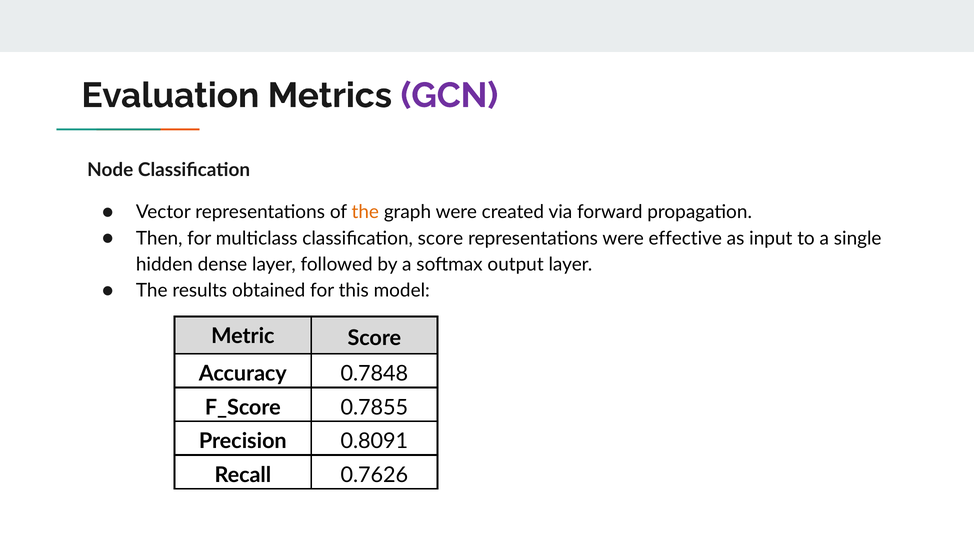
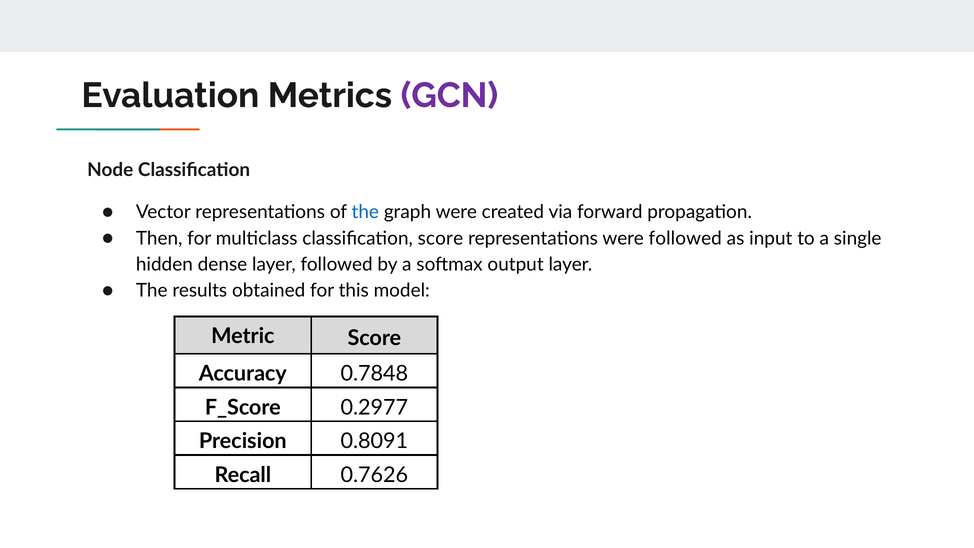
the colour: orange -> blue (365, 212)
were effective: effective -> followed (685, 238)
0.7855: 0.7855 -> 0.2977 (374, 407)
